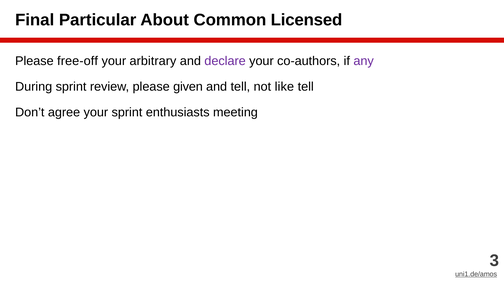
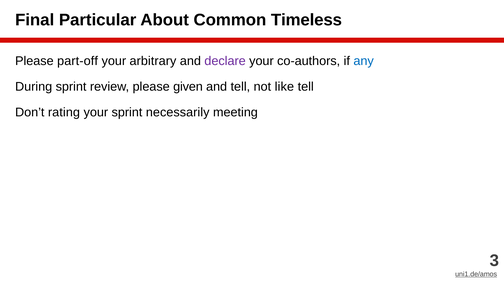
Licensed: Licensed -> Timeless (306, 20)
free-off: free-off -> part-off (78, 61)
any colour: purple -> blue (364, 61)
agree: agree -> rating (64, 113)
enthusiasts: enthusiasts -> necessarily (178, 113)
